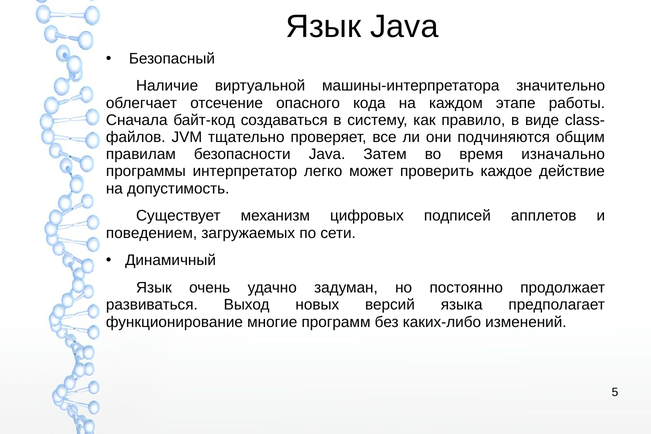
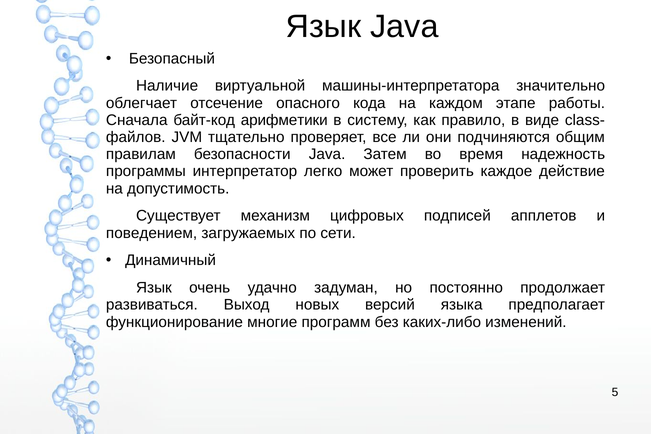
создаваться: создаваться -> арифметики (284, 120)
изначально: изначально -> надежность (563, 154)
